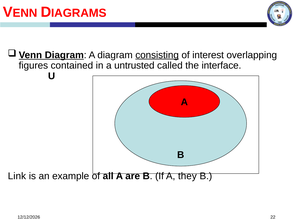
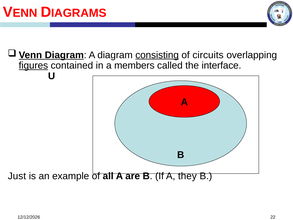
interest: interest -> circuits (208, 55)
figures underline: none -> present (33, 65)
untrusted: untrusted -> members (134, 65)
Link: Link -> Just (17, 176)
